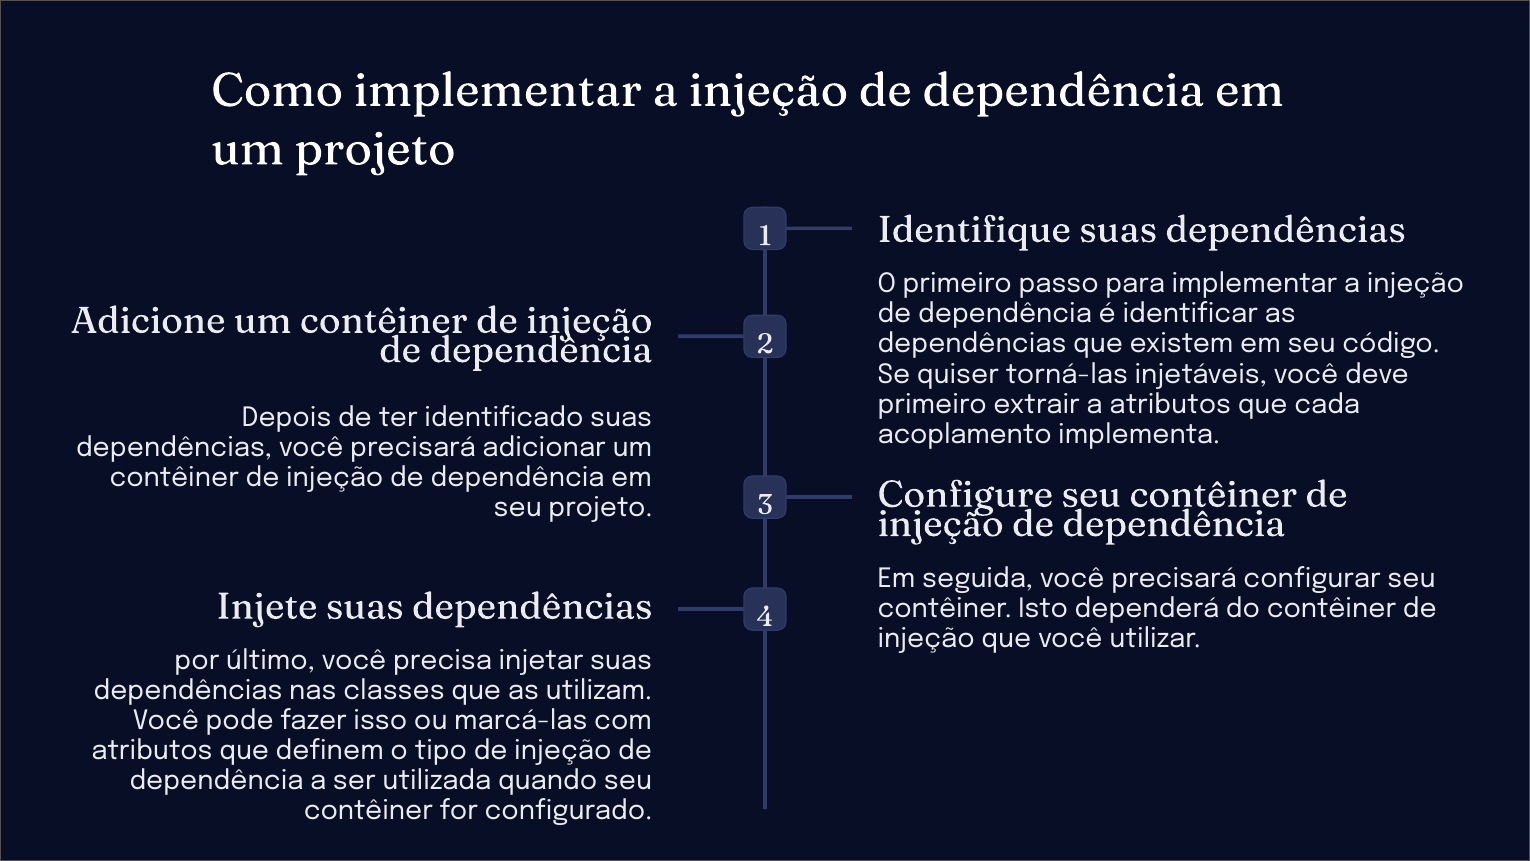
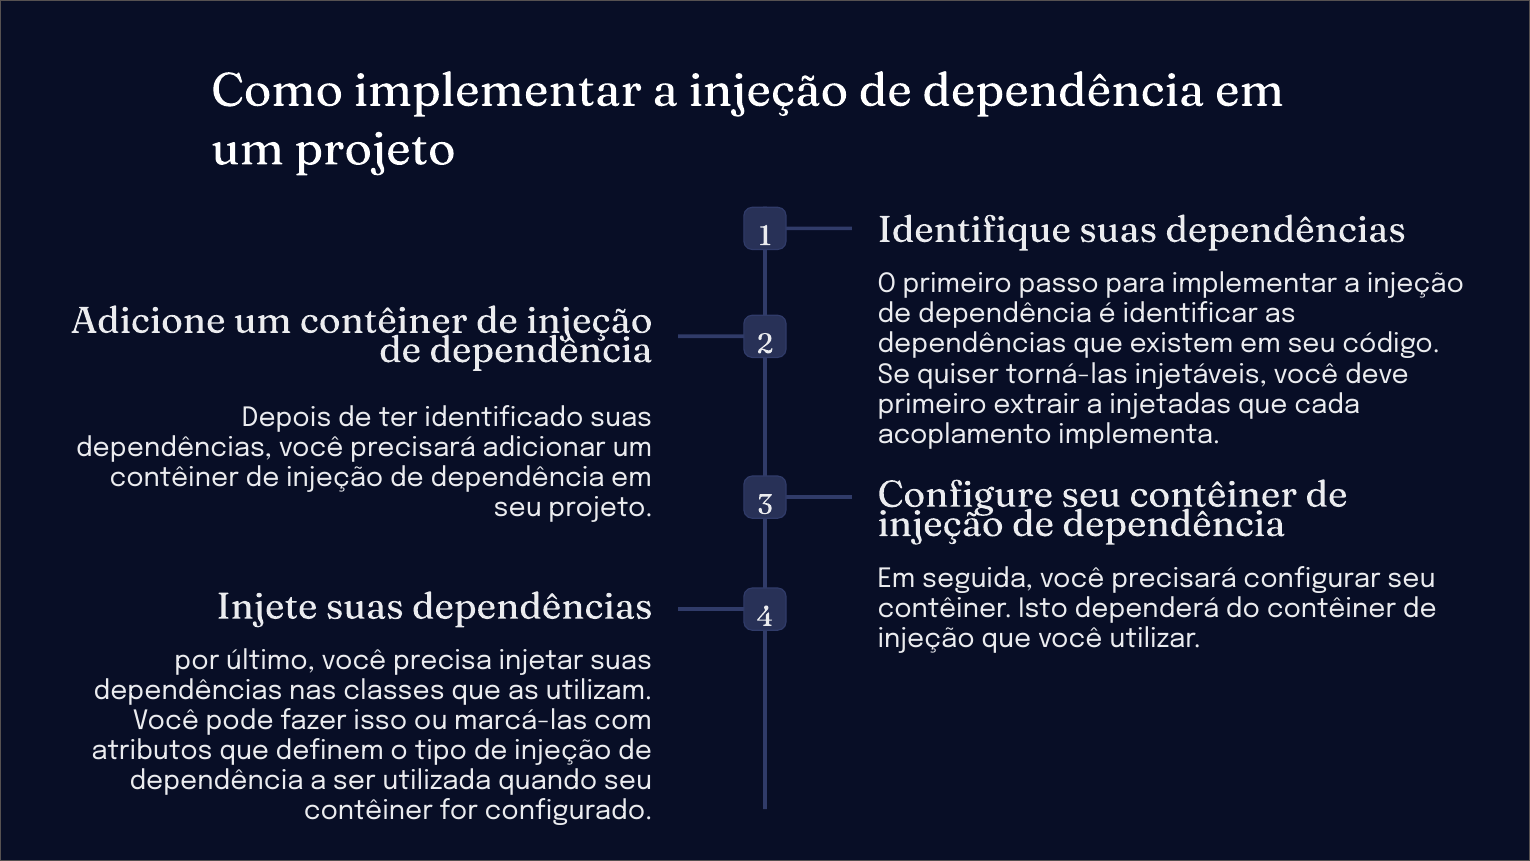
a atributos: atributos -> injetadas (1170, 404)
